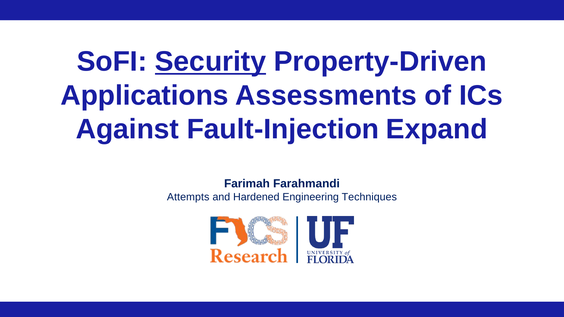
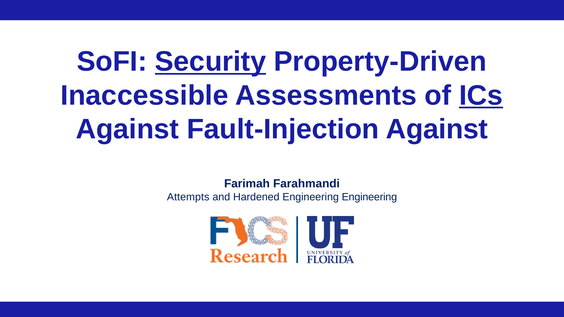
Applications: Applications -> Inaccessible (144, 95)
ICs underline: none -> present (481, 95)
Fault-Injection Expand: Expand -> Against (437, 129)
Engineering Techniques: Techniques -> Engineering (369, 197)
